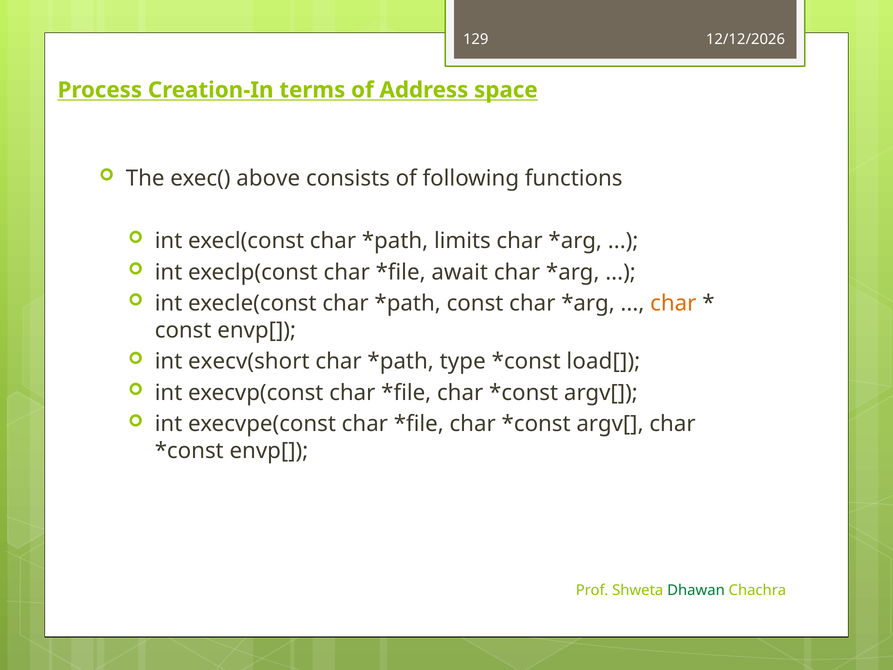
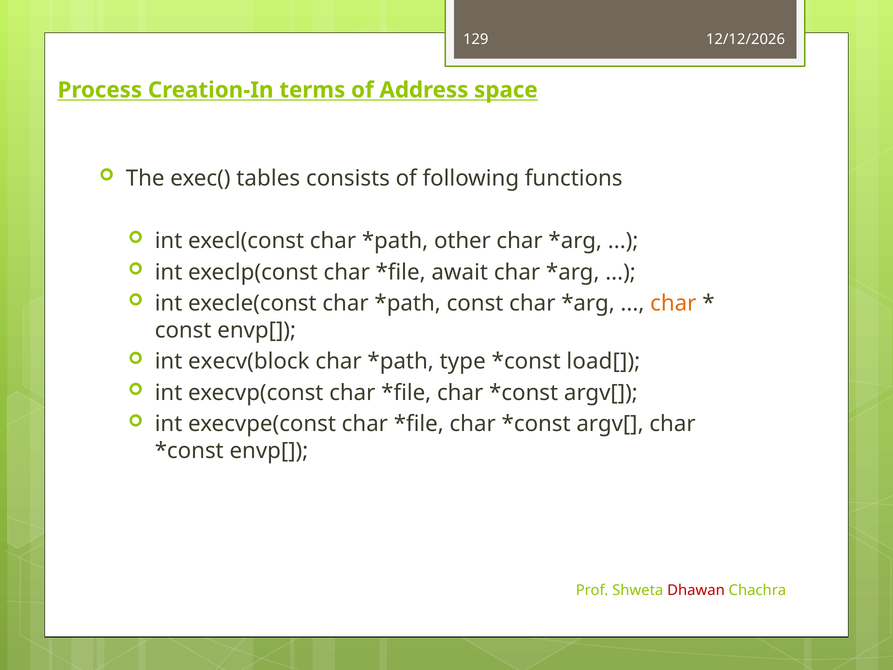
above: above -> tables (268, 178)
limits: limits -> other (462, 241)
execv(short: execv(short -> execv(block (249, 361)
Dhawan colour: green -> red (696, 590)
